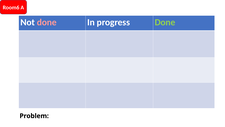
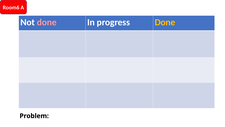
Done colour: light green -> yellow (165, 22)
